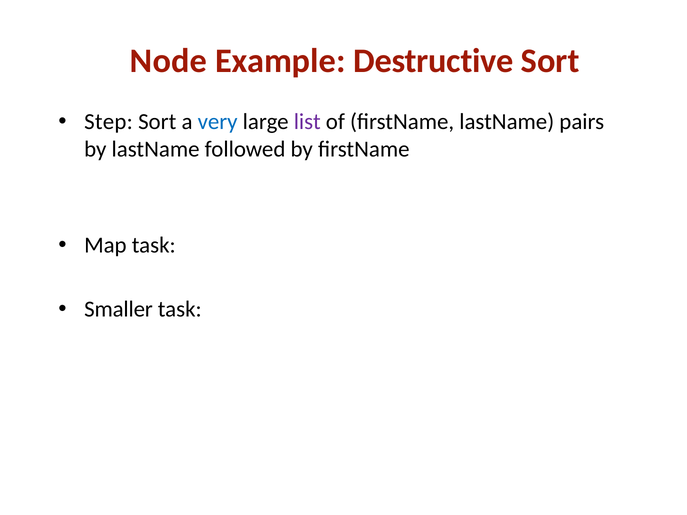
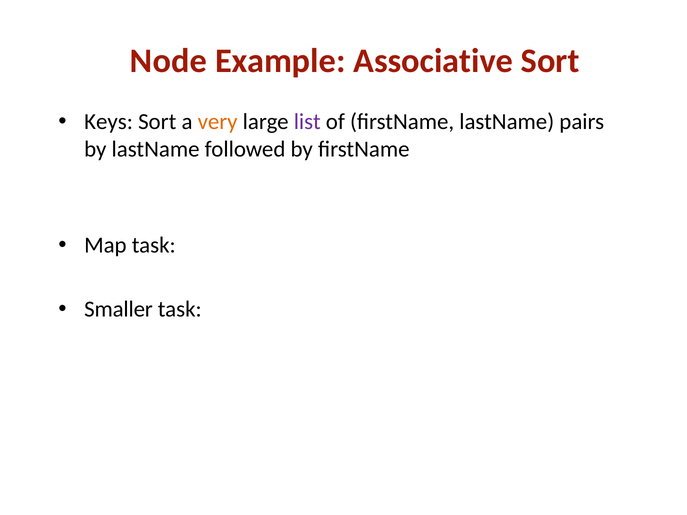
Destructive: Destructive -> Associative (433, 61)
Step: Step -> Keys (109, 122)
very colour: blue -> orange (218, 122)
